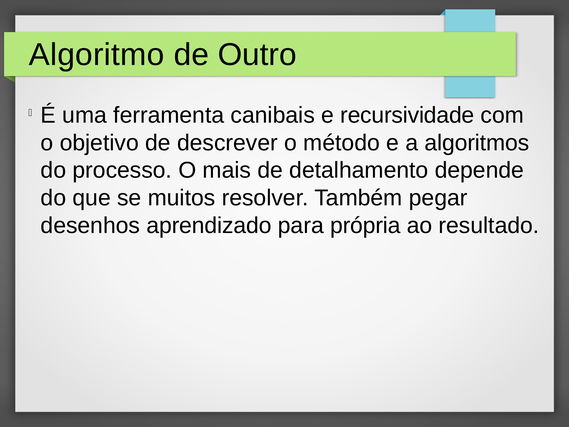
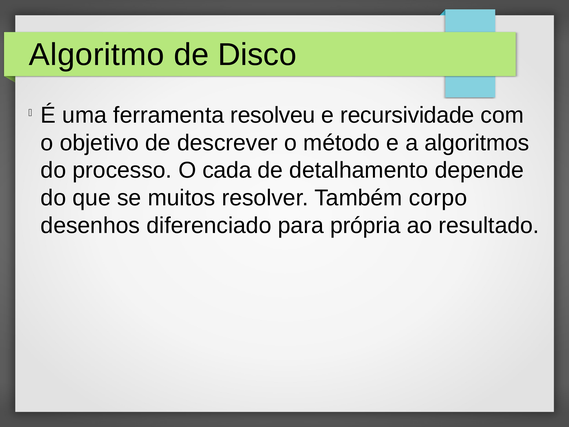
Outro: Outro -> Disco (257, 55)
canibais: canibais -> resolveu (273, 115)
mais: mais -> cada (227, 170)
pegar: pegar -> corpo (438, 198)
aprendizado: aprendizado -> diferenciado (209, 225)
